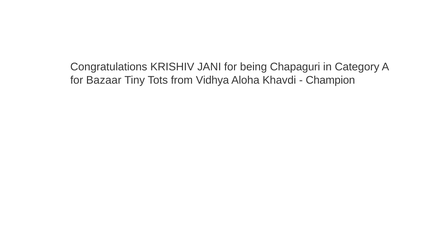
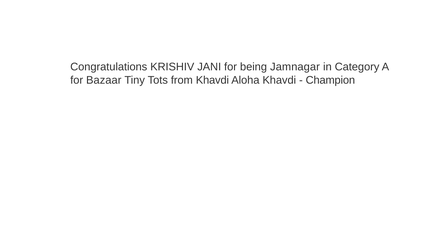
Chapaguri: Chapaguri -> Jamnagar (295, 67)
from Vidhya: Vidhya -> Khavdi (212, 80)
